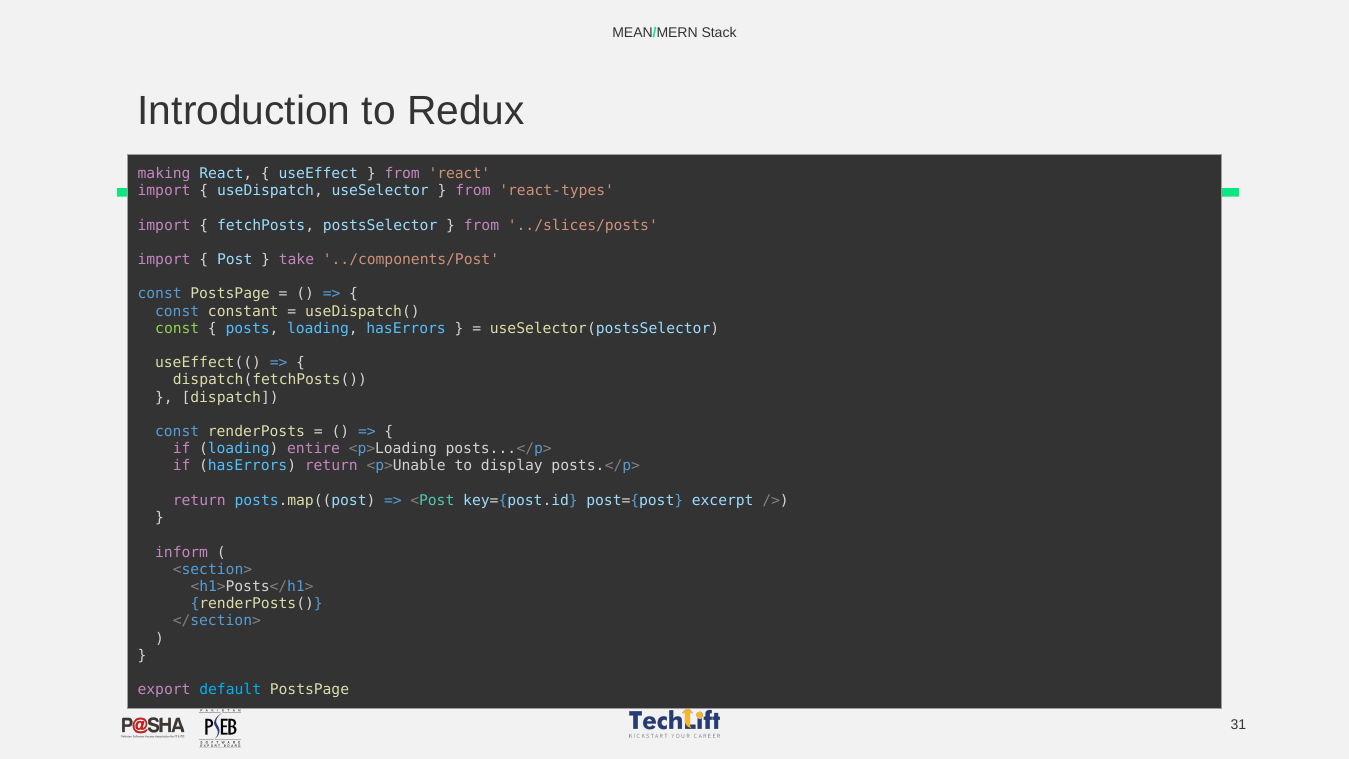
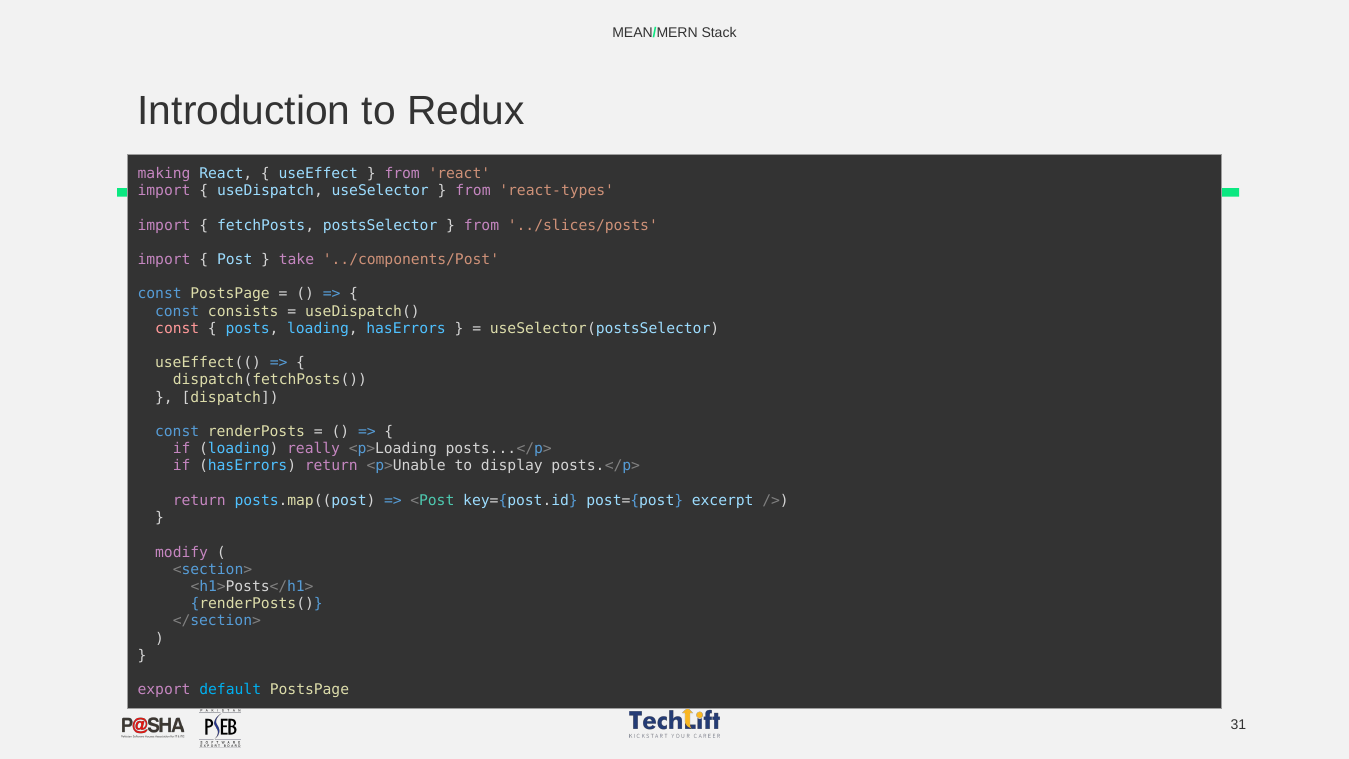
constant: constant -> consists (243, 311)
const colour: light green -> pink (177, 328)
entire: entire -> really (314, 449)
inform: inform -> modify (182, 552)
